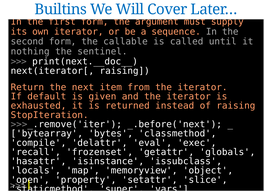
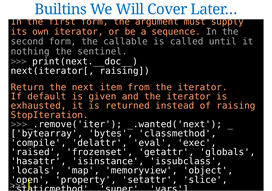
_.before('next: _.before('next -> _.wanted('next (175, 125)
recall: recall -> raised (36, 153)
